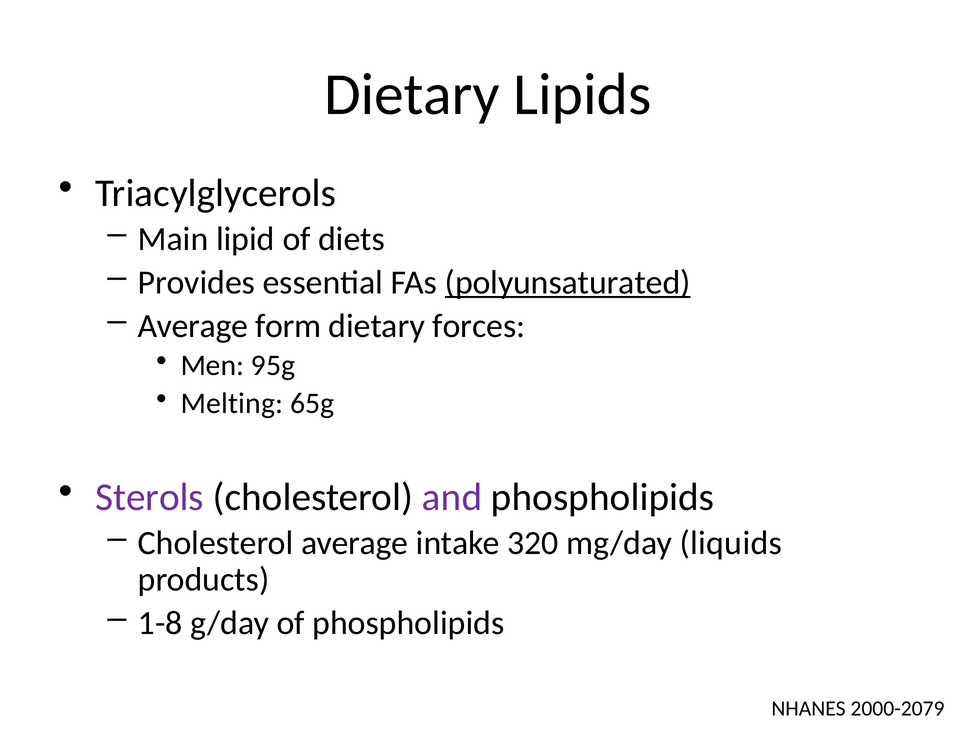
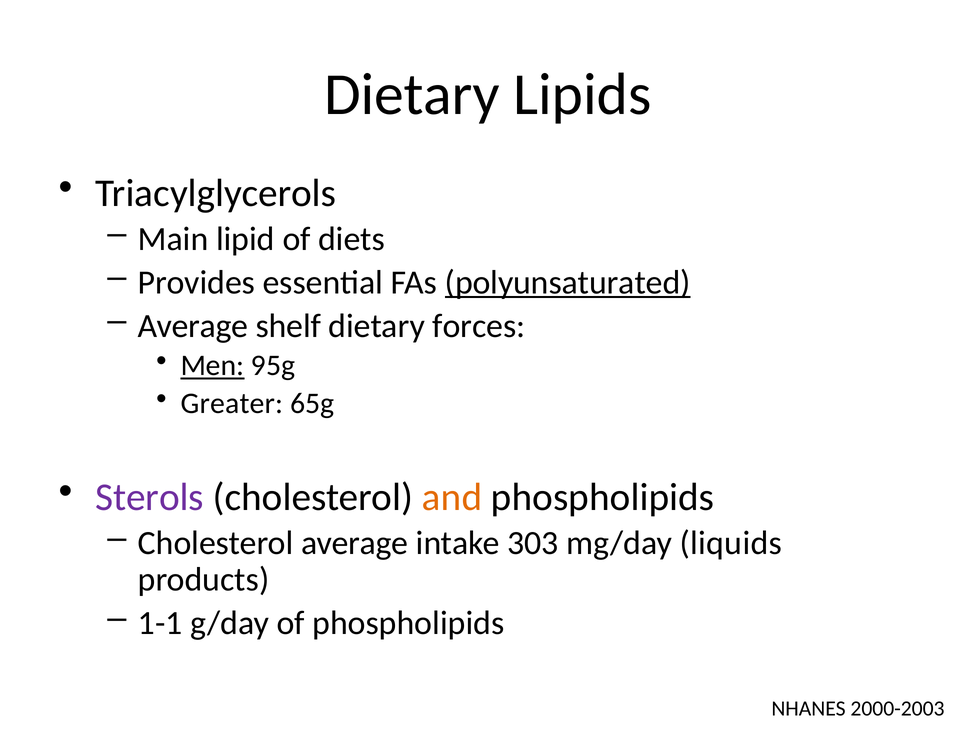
form: form -> shelf (288, 326)
Men underline: none -> present (212, 366)
Melting: Melting -> Greater (232, 404)
and colour: purple -> orange (452, 497)
320: 320 -> 303 (533, 543)
1-8: 1-8 -> 1-1 (160, 623)
2000-2079: 2000-2079 -> 2000-2003 (898, 709)
